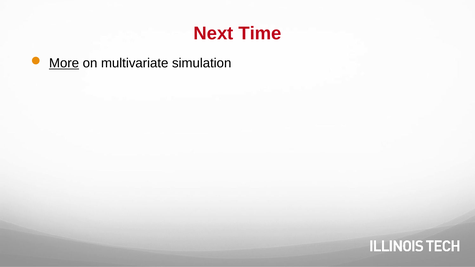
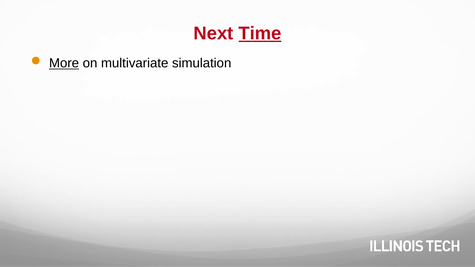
Time underline: none -> present (260, 33)
